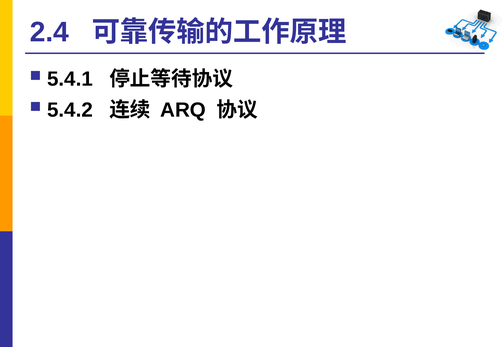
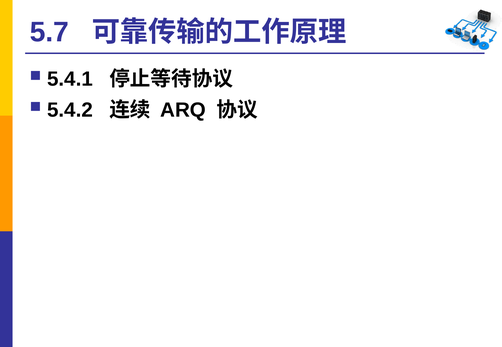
2.4: 2.4 -> 5.7 (49, 32)
